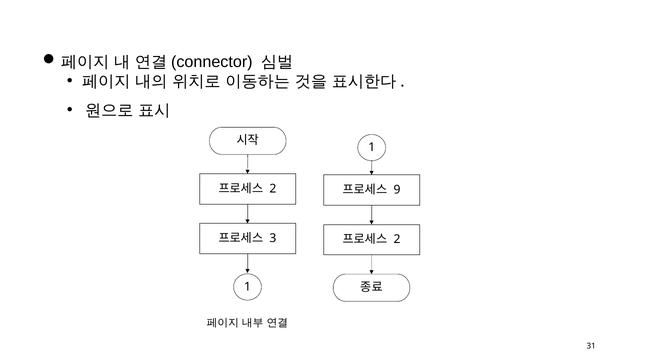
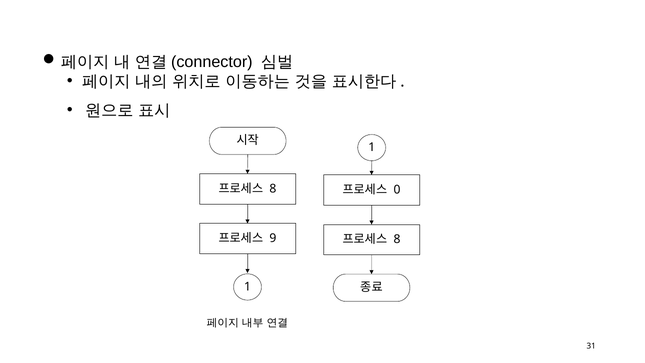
2: 2 -> 8 (273, 189)
9: 9 -> 0 (397, 190)
3: 3 -> 9 (273, 238)
2: 2 -> 8 (397, 239)
